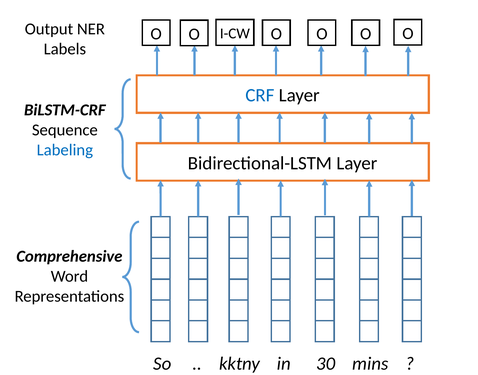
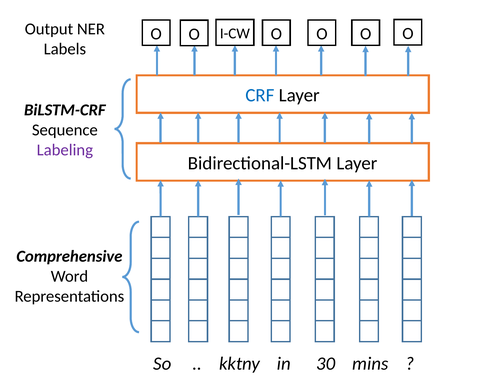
Labeling colour: blue -> purple (65, 150)
